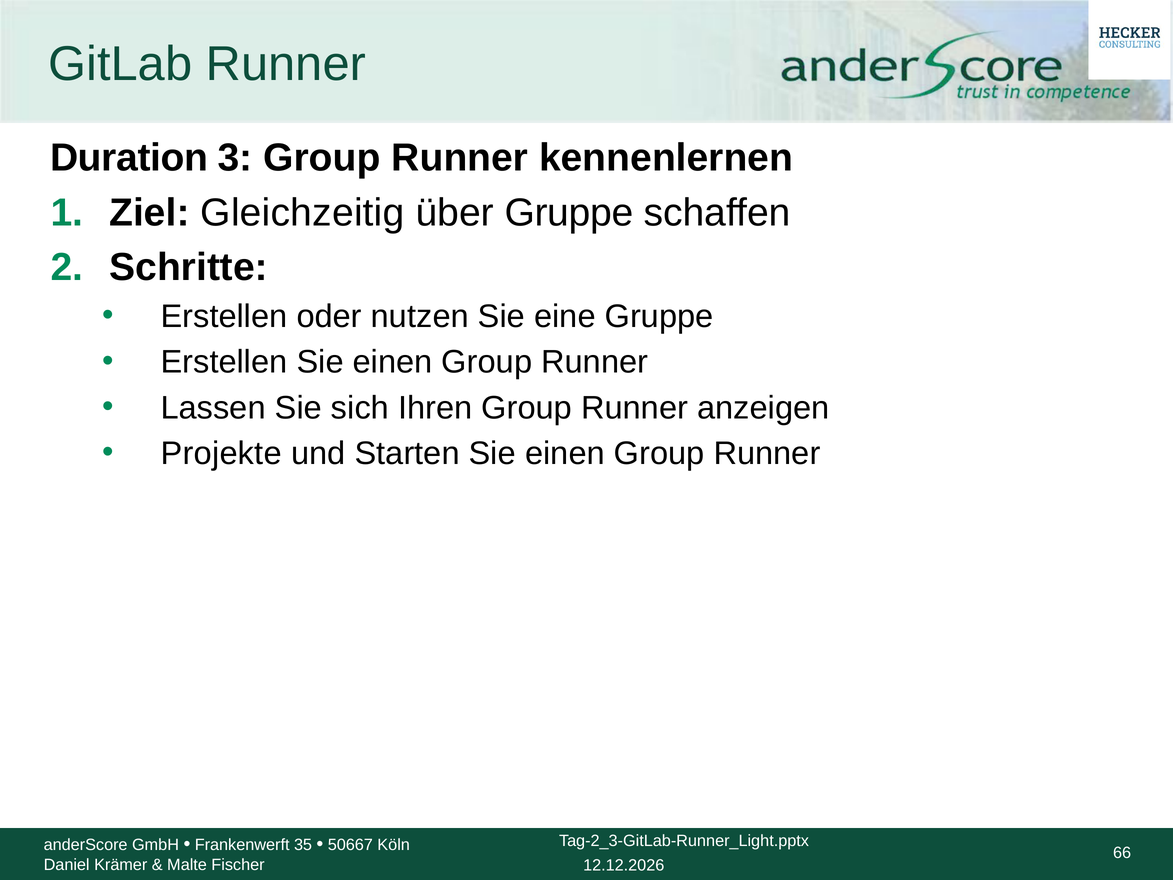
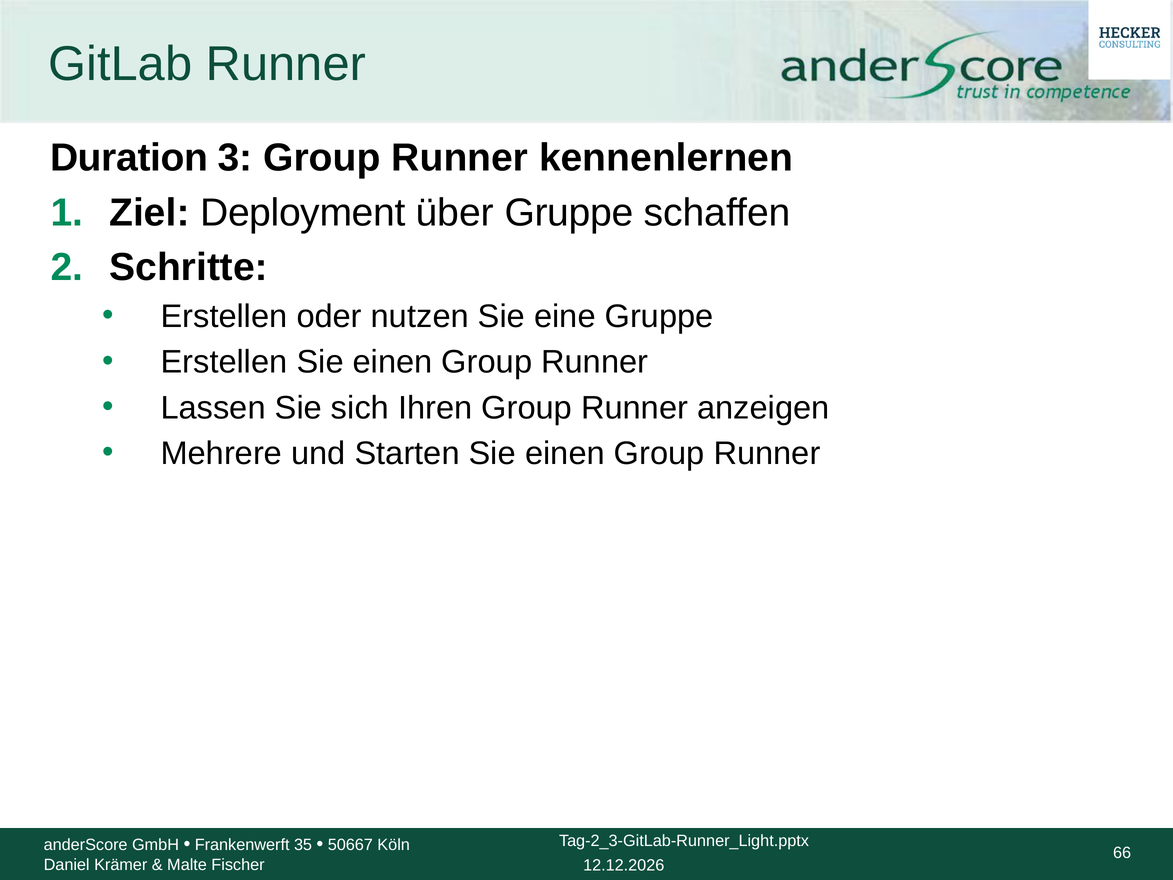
Gleichzeitig: Gleichzeitig -> Deployment (303, 213)
Projekte: Projekte -> Mehrere (221, 453)
